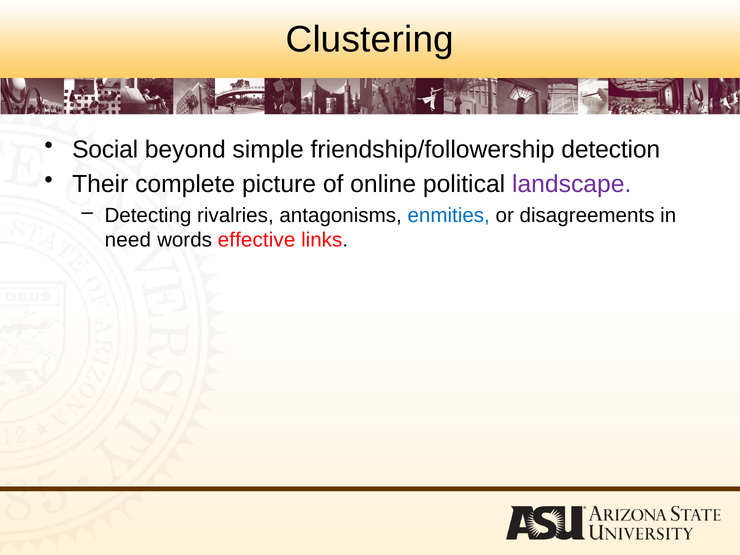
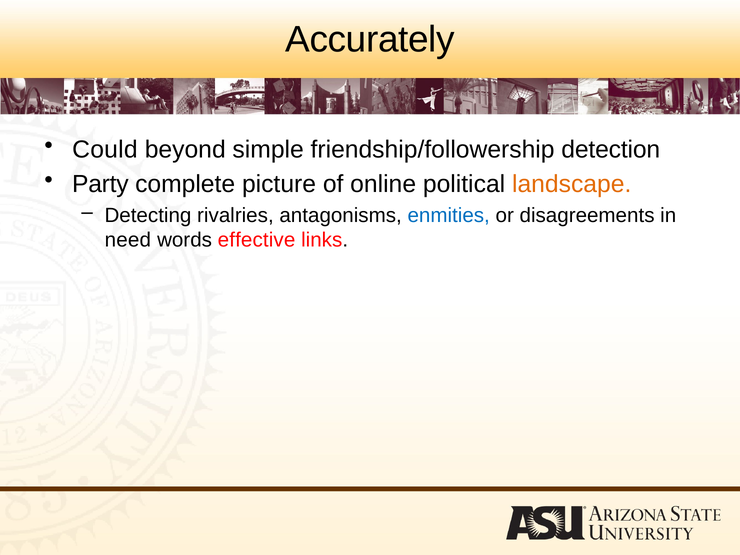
Clustering: Clustering -> Accurately (370, 40)
Social: Social -> Could (105, 150)
Their: Their -> Party (100, 184)
landscape colour: purple -> orange (572, 184)
